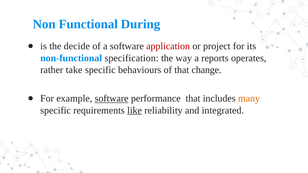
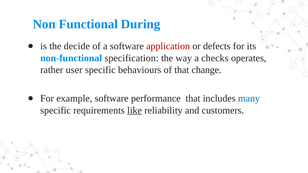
project: project -> defects (217, 46)
reports: reports -> checks (215, 58)
take: take -> user (74, 70)
software underline: present -> none (112, 99)
many colour: orange -> blue (249, 99)
integrated: integrated -> customers (223, 110)
